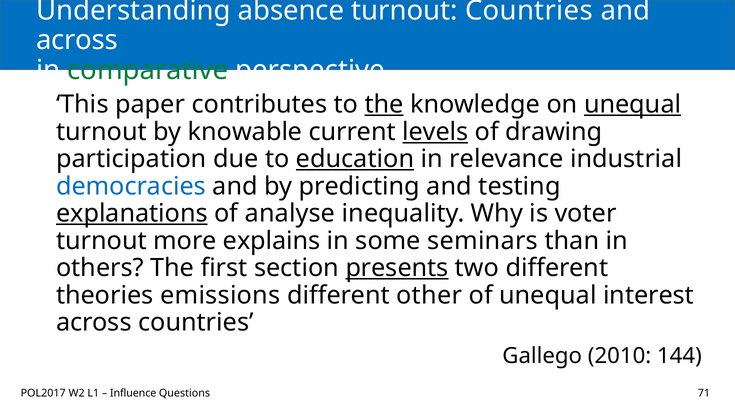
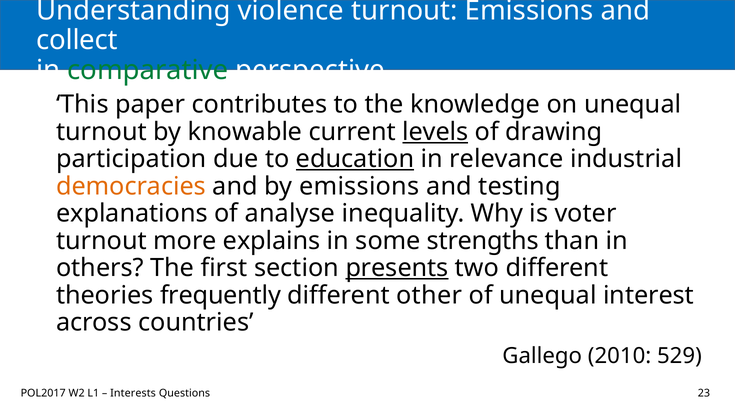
absence: absence -> violence (291, 10)
turnout Countries: Countries -> Emissions (529, 10)
across: across -> collect (77, 40)
the underline: present -> none (384, 105)
unequal underline: present -> none (633, 105)
democracies colour: blue -> orange (131, 187)
by predicting: predicting -> emissions (359, 187)
explanations underline: present -> none (132, 214)
seminars: seminars -> strengths (483, 241)
emissions: emissions -> frequently (220, 296)
144: 144 -> 529 (679, 356)
Influence: Influence -> Interests (133, 394)
71: 71 -> 23 (704, 394)
